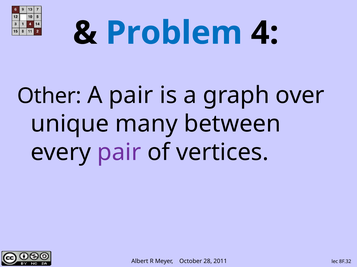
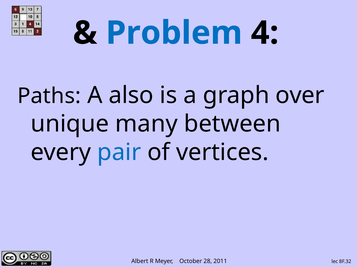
Other: Other -> Paths (49, 96)
A pair: pair -> also (131, 96)
pair colour: purple -> blue (119, 153)
